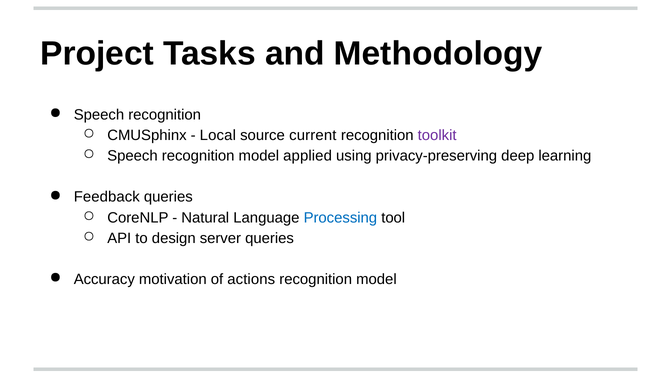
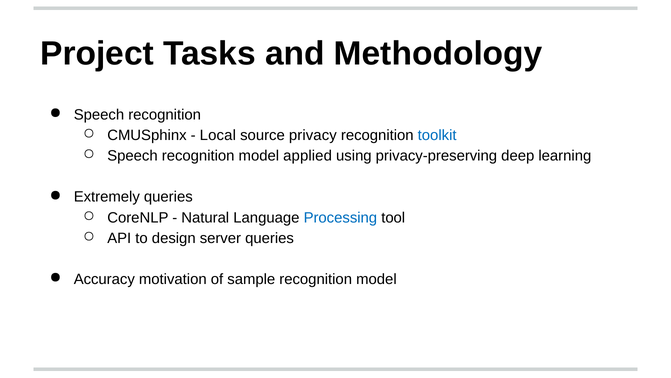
current: current -> privacy (313, 135)
toolkit colour: purple -> blue (437, 135)
Feedback: Feedback -> Extremely (107, 197)
actions: actions -> sample (251, 279)
